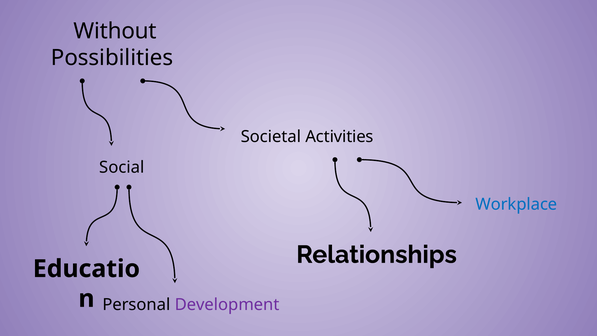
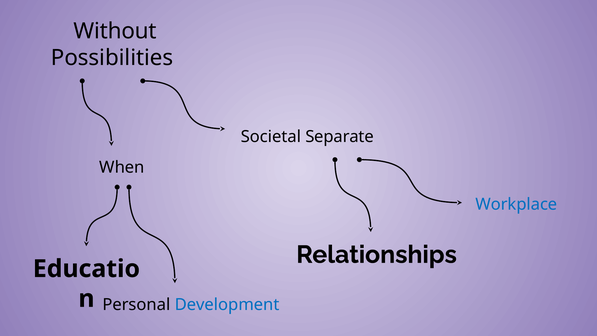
Activities: Activities -> Separate (340, 137)
Social: Social -> When (122, 167)
Development colour: purple -> blue (227, 305)
